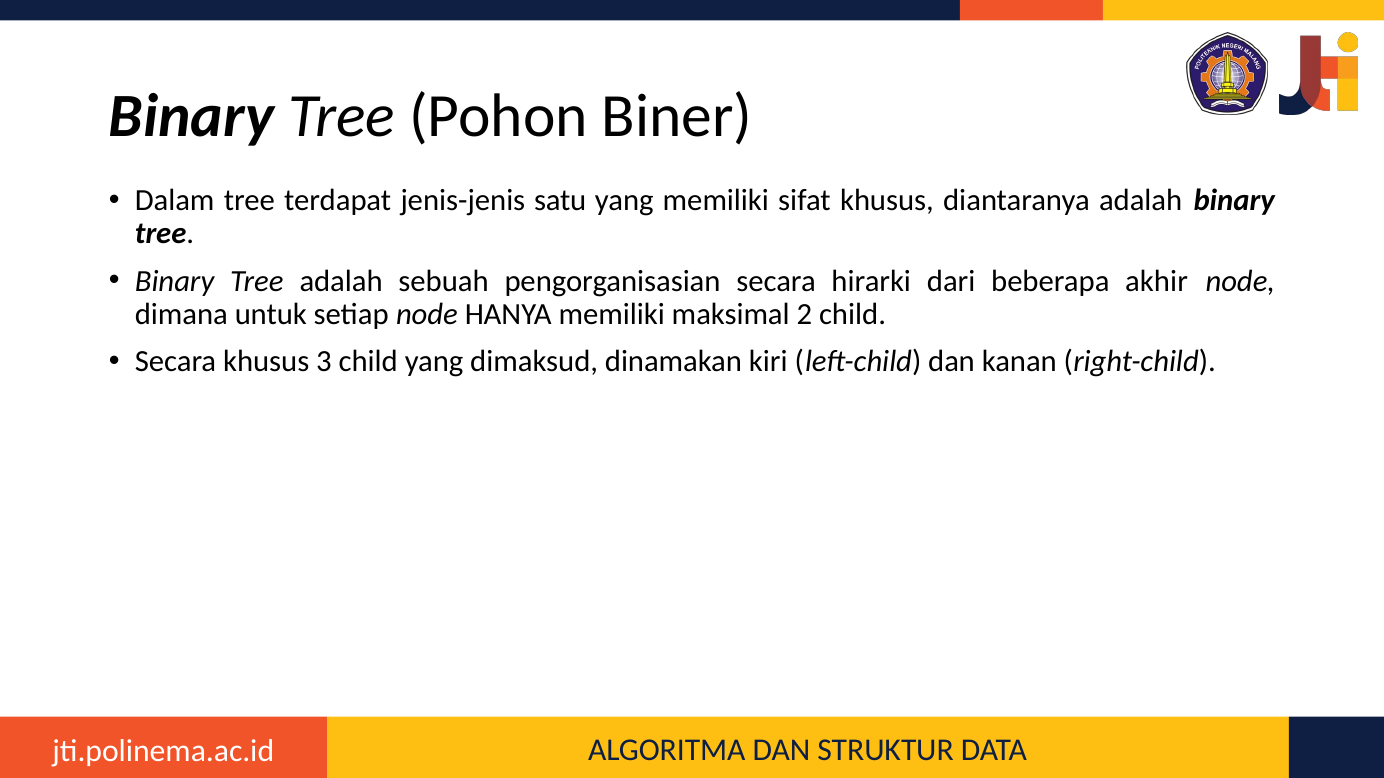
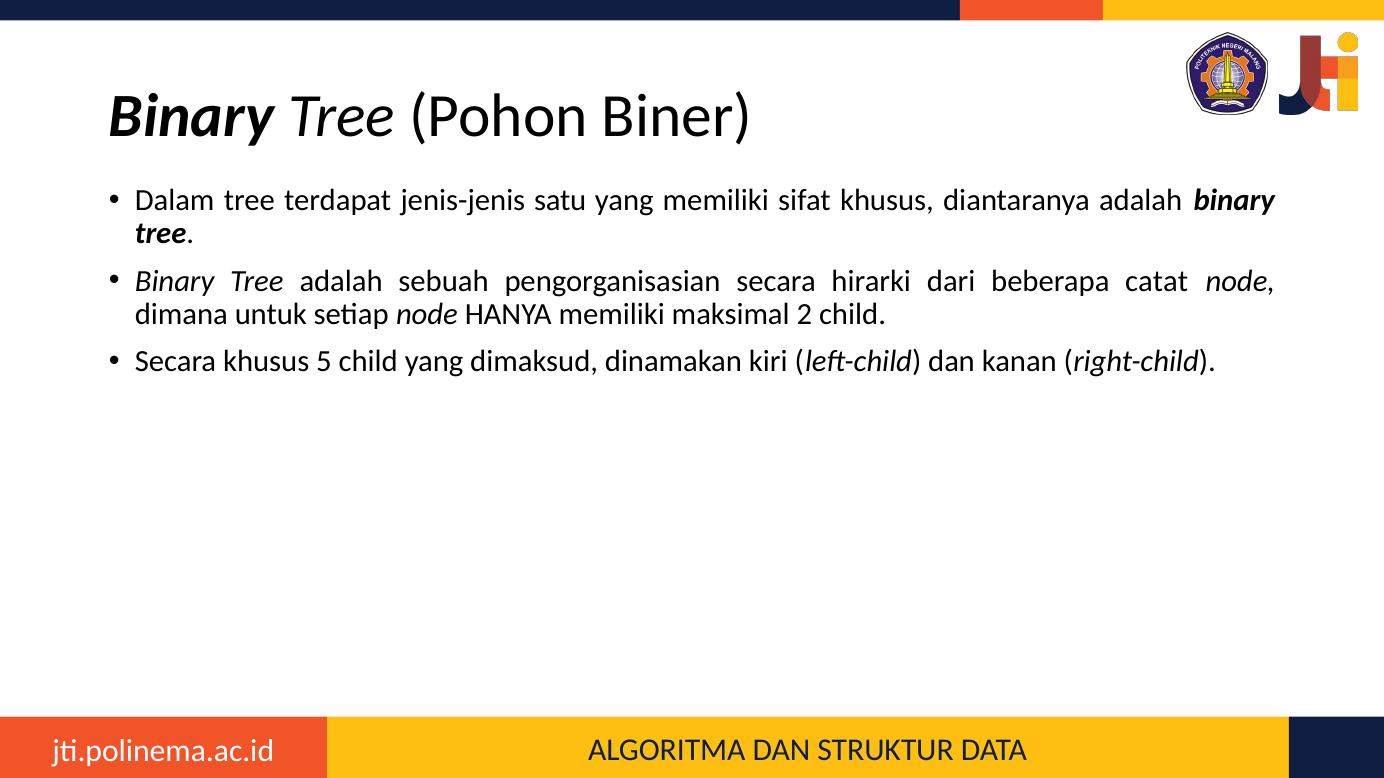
akhir: akhir -> catat (1157, 281)
3: 3 -> 5 (324, 362)
